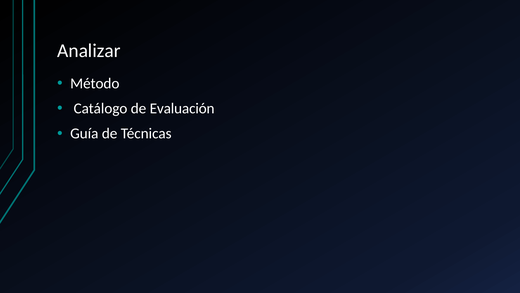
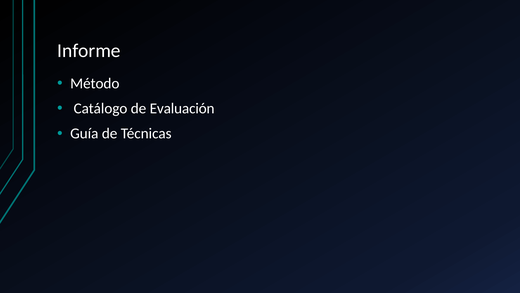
Analizar: Analizar -> Informe (89, 51)
